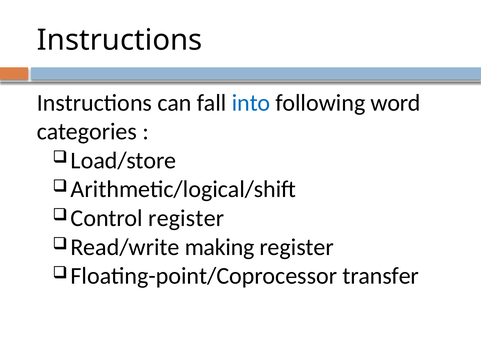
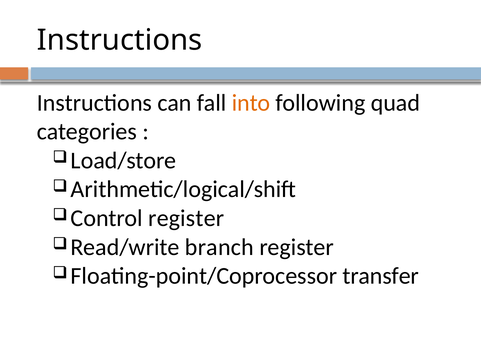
into colour: blue -> orange (251, 103)
word: word -> quad (395, 103)
making: making -> branch (219, 247)
